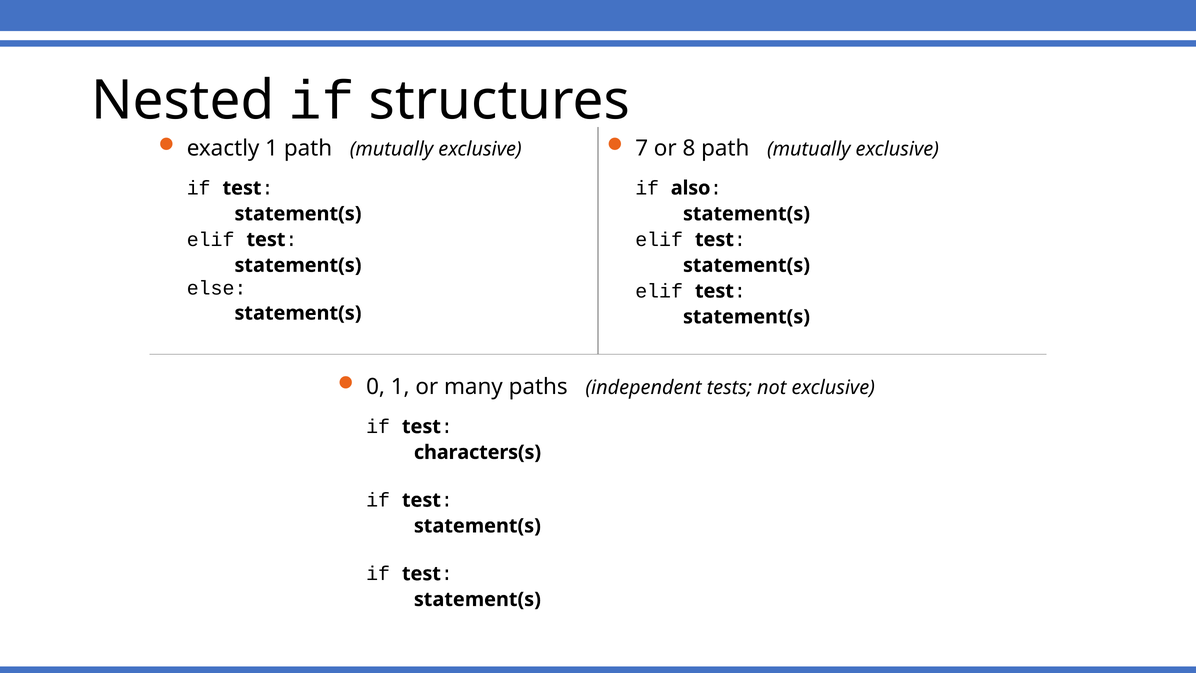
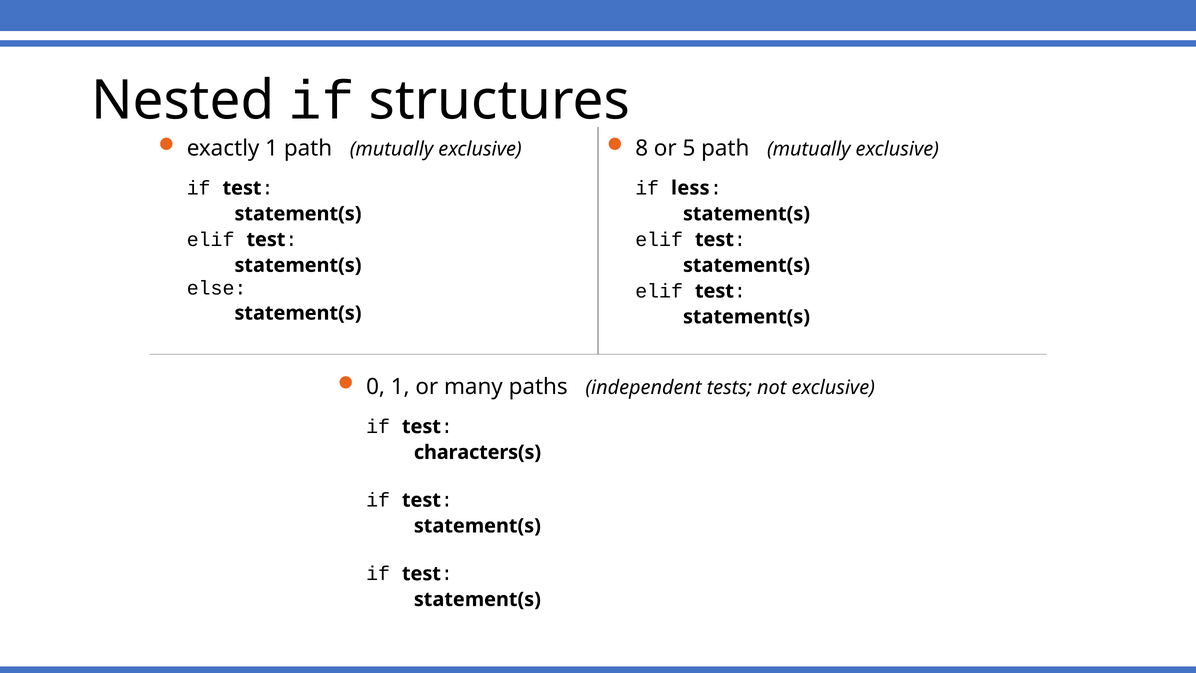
7: 7 -> 8 (642, 148)
8: 8 -> 5 (689, 148)
also: also -> less (690, 188)
